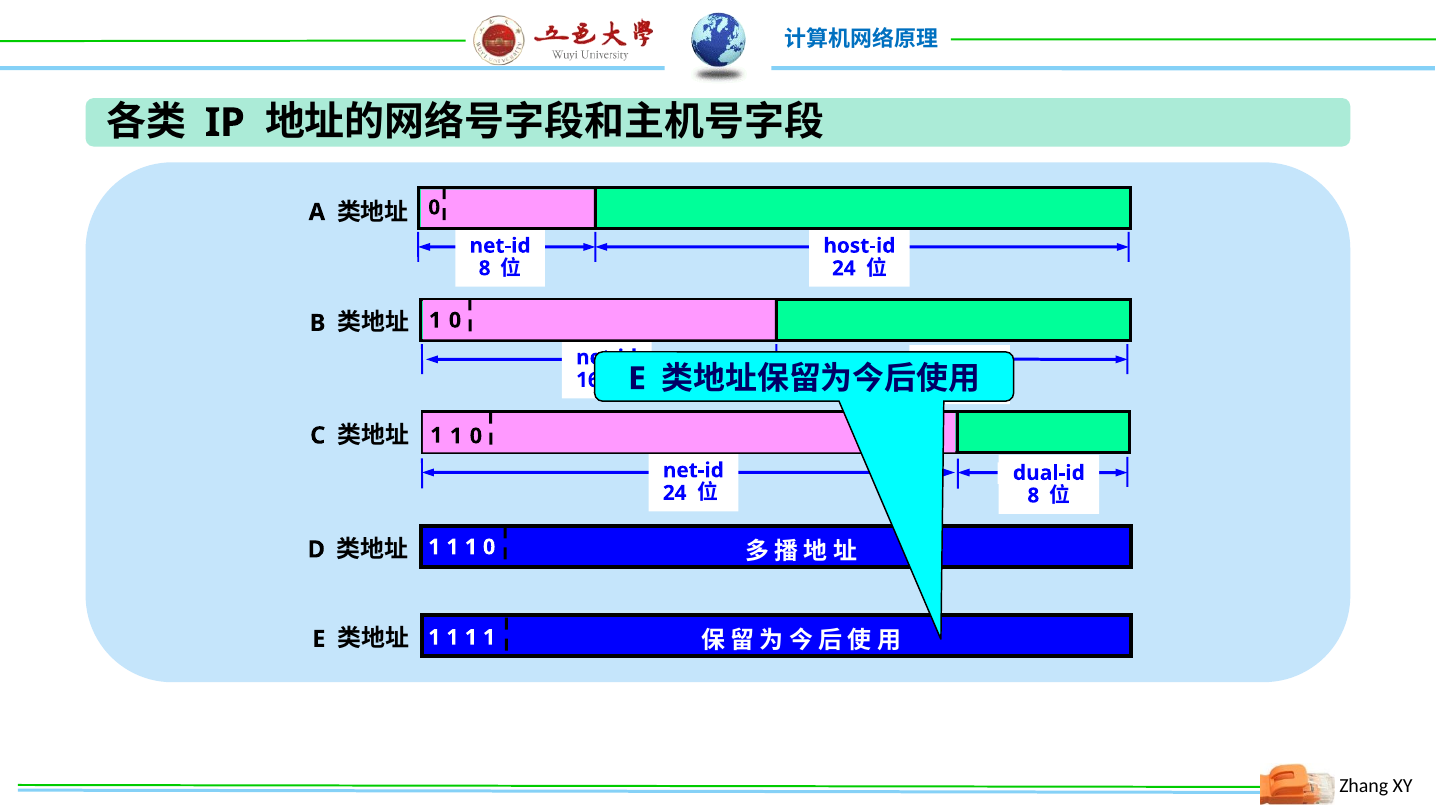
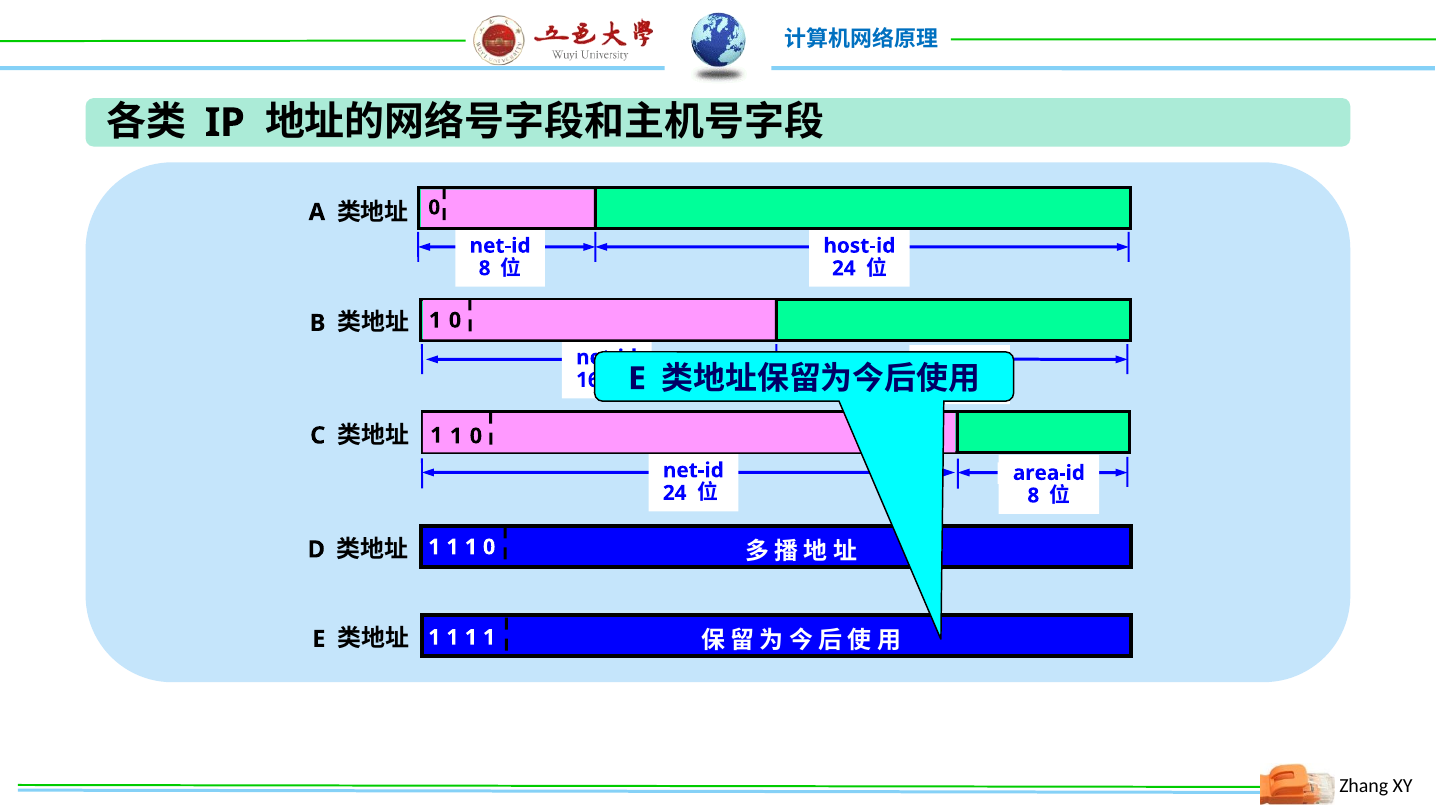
dual-id: dual-id -> area-id (1049, 473)
